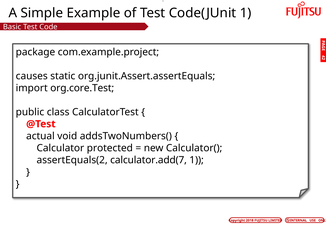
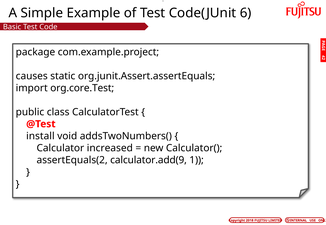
Code(JUnit 1: 1 -> 6 (246, 13)
actual: actual -> install (40, 136)
protected: protected -> increased (110, 148)
calculator.add(7: calculator.add(7 -> calculator.add(9 (149, 160)
